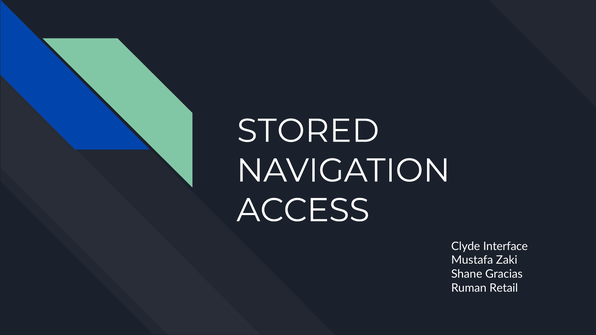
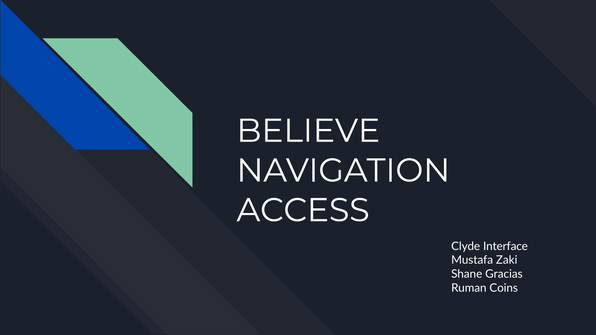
STORED: STORED -> BELIEVE (308, 131)
Retail: Retail -> Coins (504, 288)
